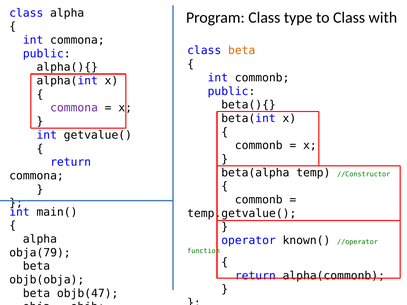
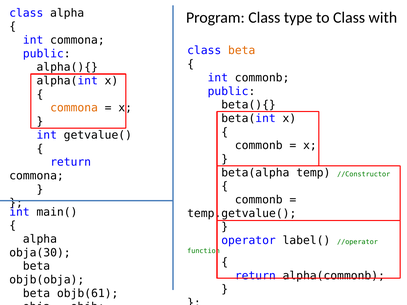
commona colour: purple -> orange (74, 108)
known(: known( -> label( (306, 241)
obja(79: obja(79 -> obja(30 (40, 253)
objb(47: objb(47 -> objb(61 (88, 294)
